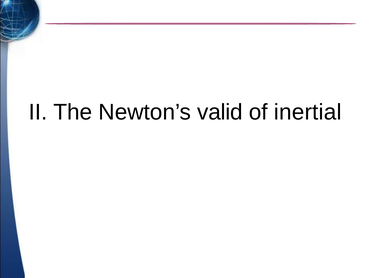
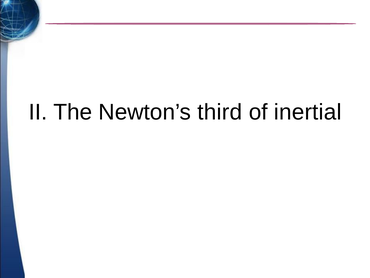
valid: valid -> third (220, 112)
